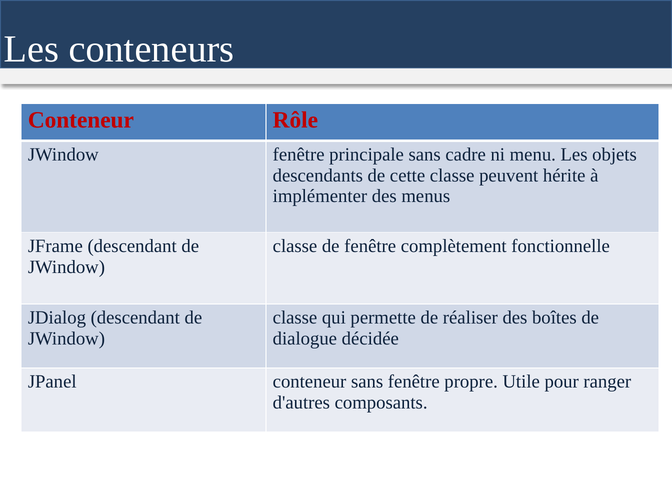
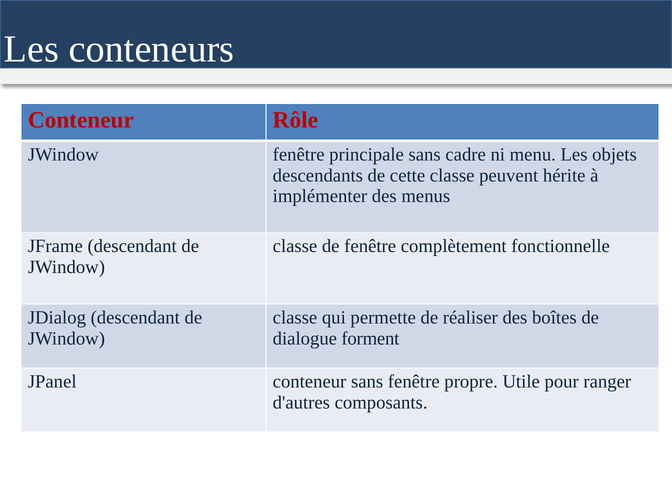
décidée: décidée -> forment (370, 339)
